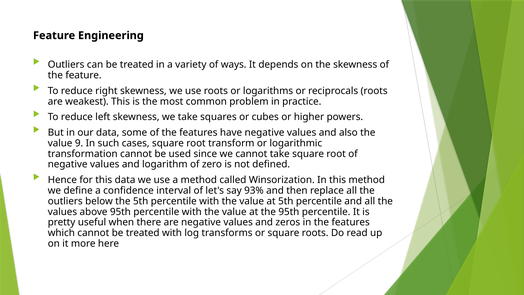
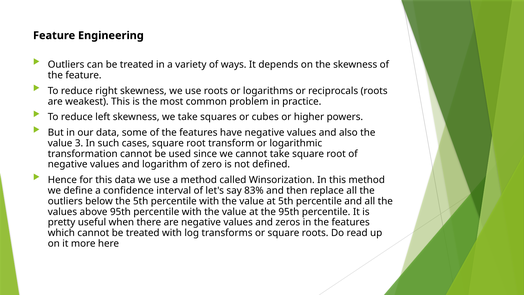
9: 9 -> 3 (79, 143)
93%: 93% -> 83% (254, 190)
